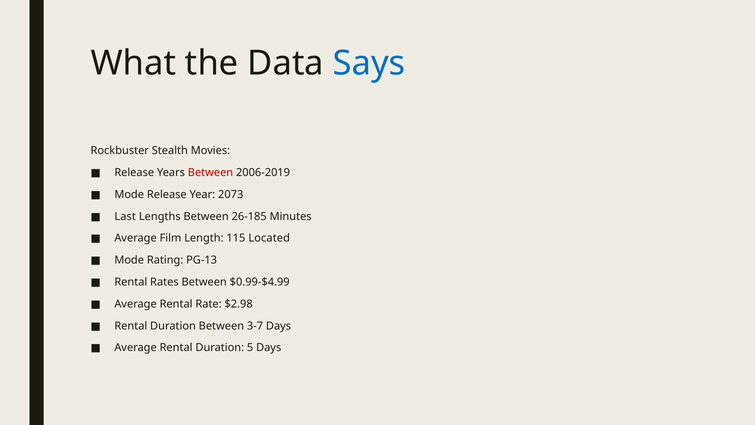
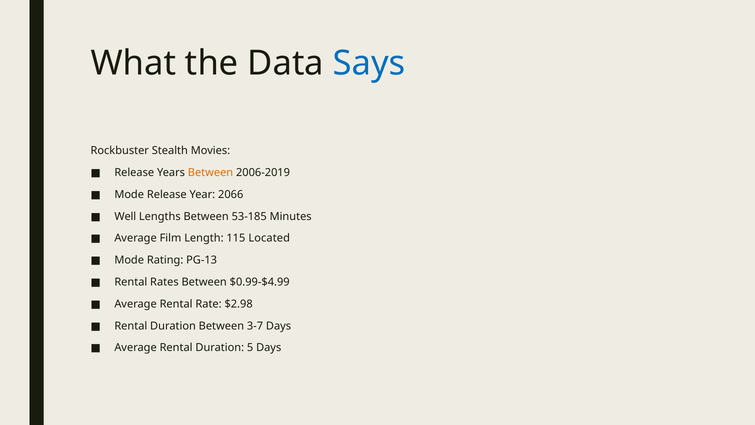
Between colour: red -> orange (210, 173)
2073: 2073 -> 2066 (231, 194)
Last: Last -> Well (125, 216)
26-185: 26-185 -> 53-185 (249, 216)
